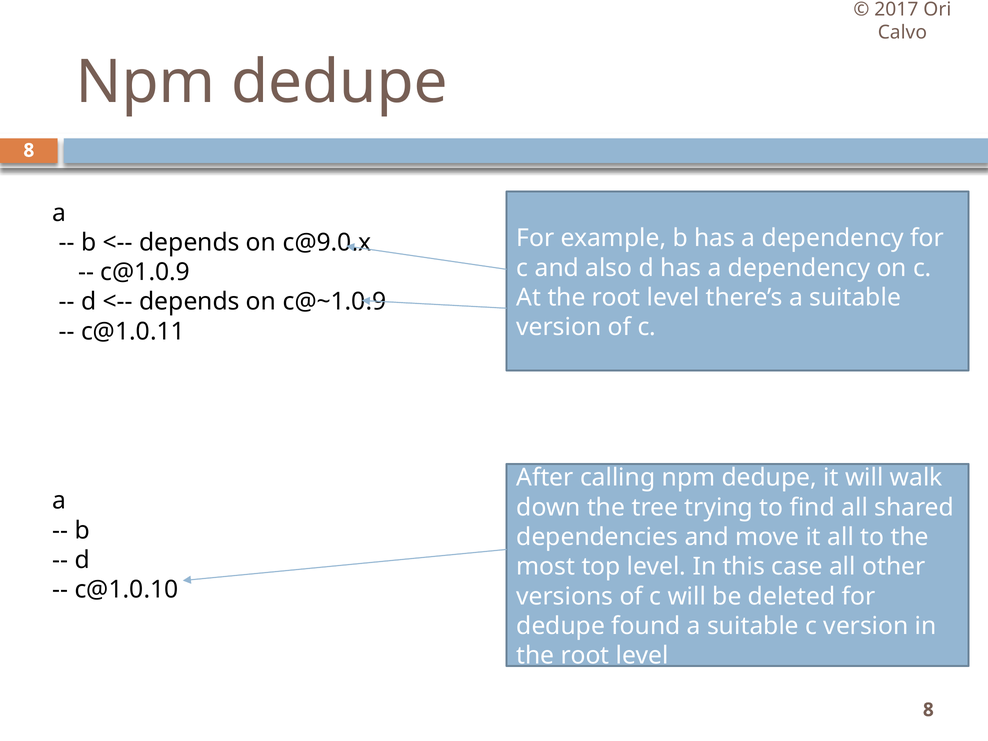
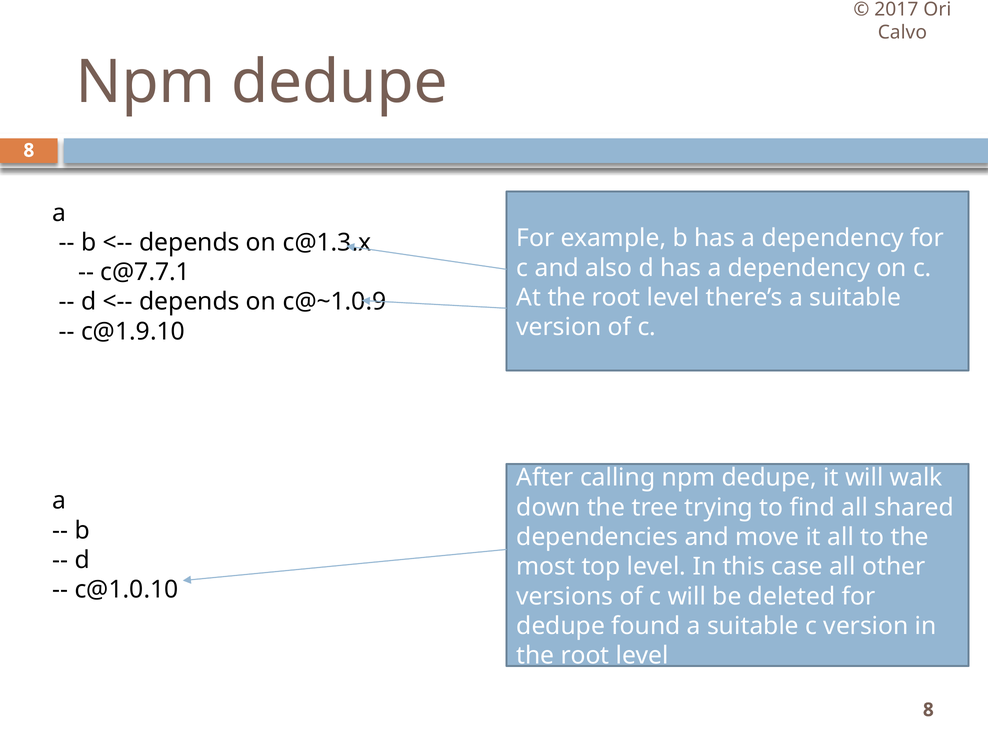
c@9.0.x: c@9.0.x -> c@1.3.x (327, 243)
c@1.0.9: c@1.0.9 -> c@7.7.1 (145, 272)
c@1.0.11: c@1.0.11 -> c@1.9.10 (133, 331)
